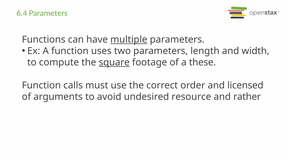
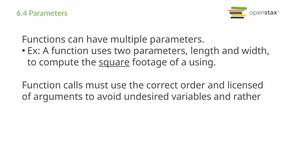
multiple underline: present -> none (129, 40)
these: these -> using (202, 63)
resource: resource -> variables (191, 97)
